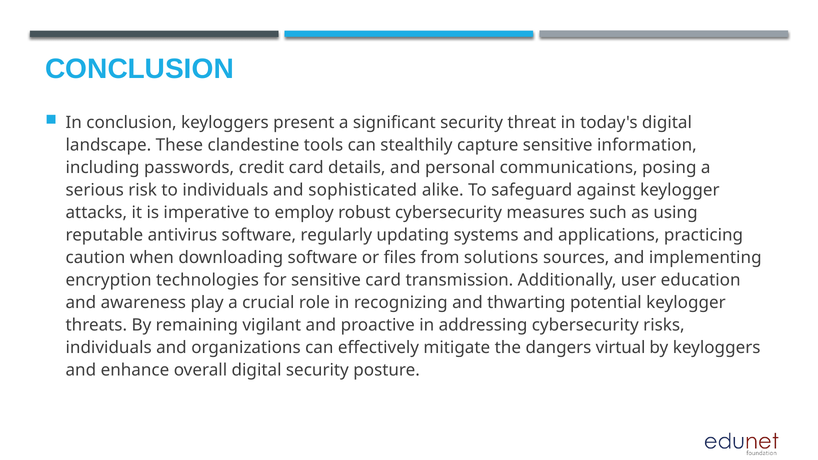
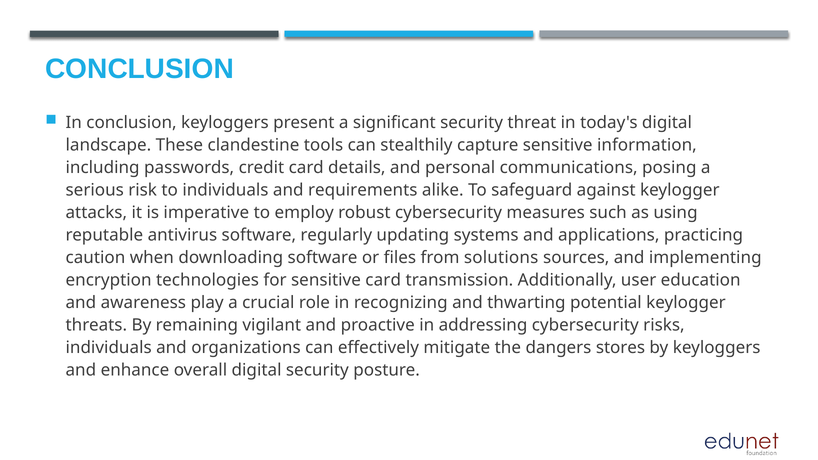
sophisticated: sophisticated -> requirements (363, 190)
virtual: virtual -> stores (620, 348)
